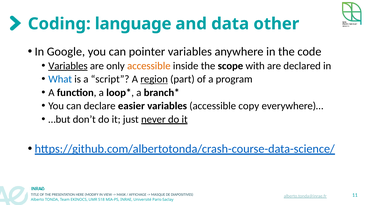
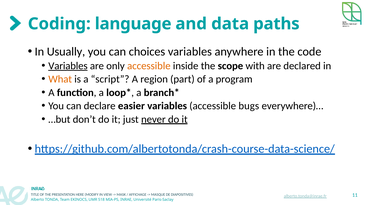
other: other -> paths (276, 24)
Google: Google -> Usually (66, 52)
pointer: pointer -> choices (147, 52)
What colour: blue -> orange (60, 79)
region underline: present -> none (154, 79)
copy: copy -> bugs (249, 106)
